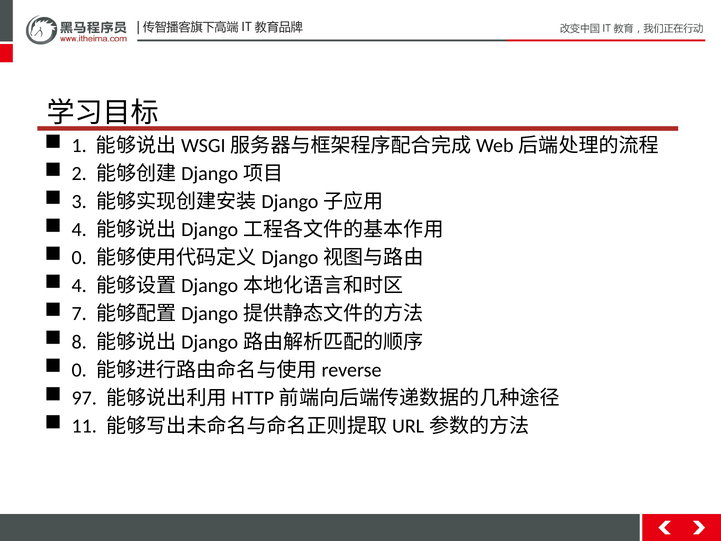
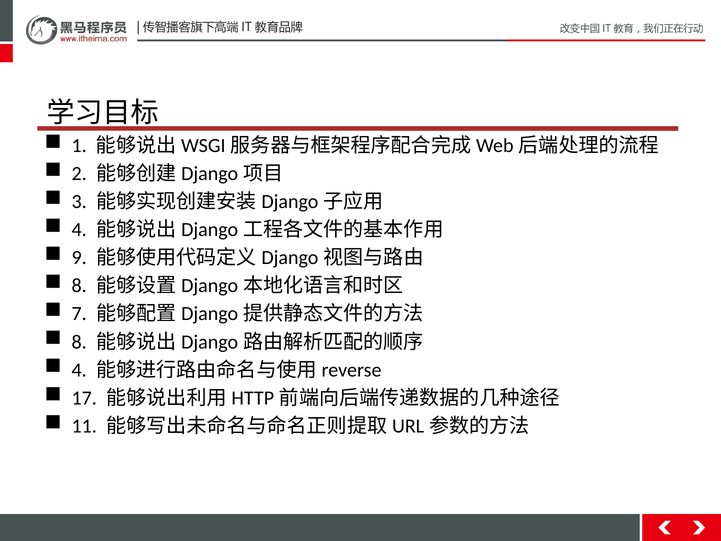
0: 0 -> 9 (79, 258)
4: 4 -> 8 (79, 286)
0: 0 -> 4 (79, 370)
97: 97 -> 17 (84, 398)
